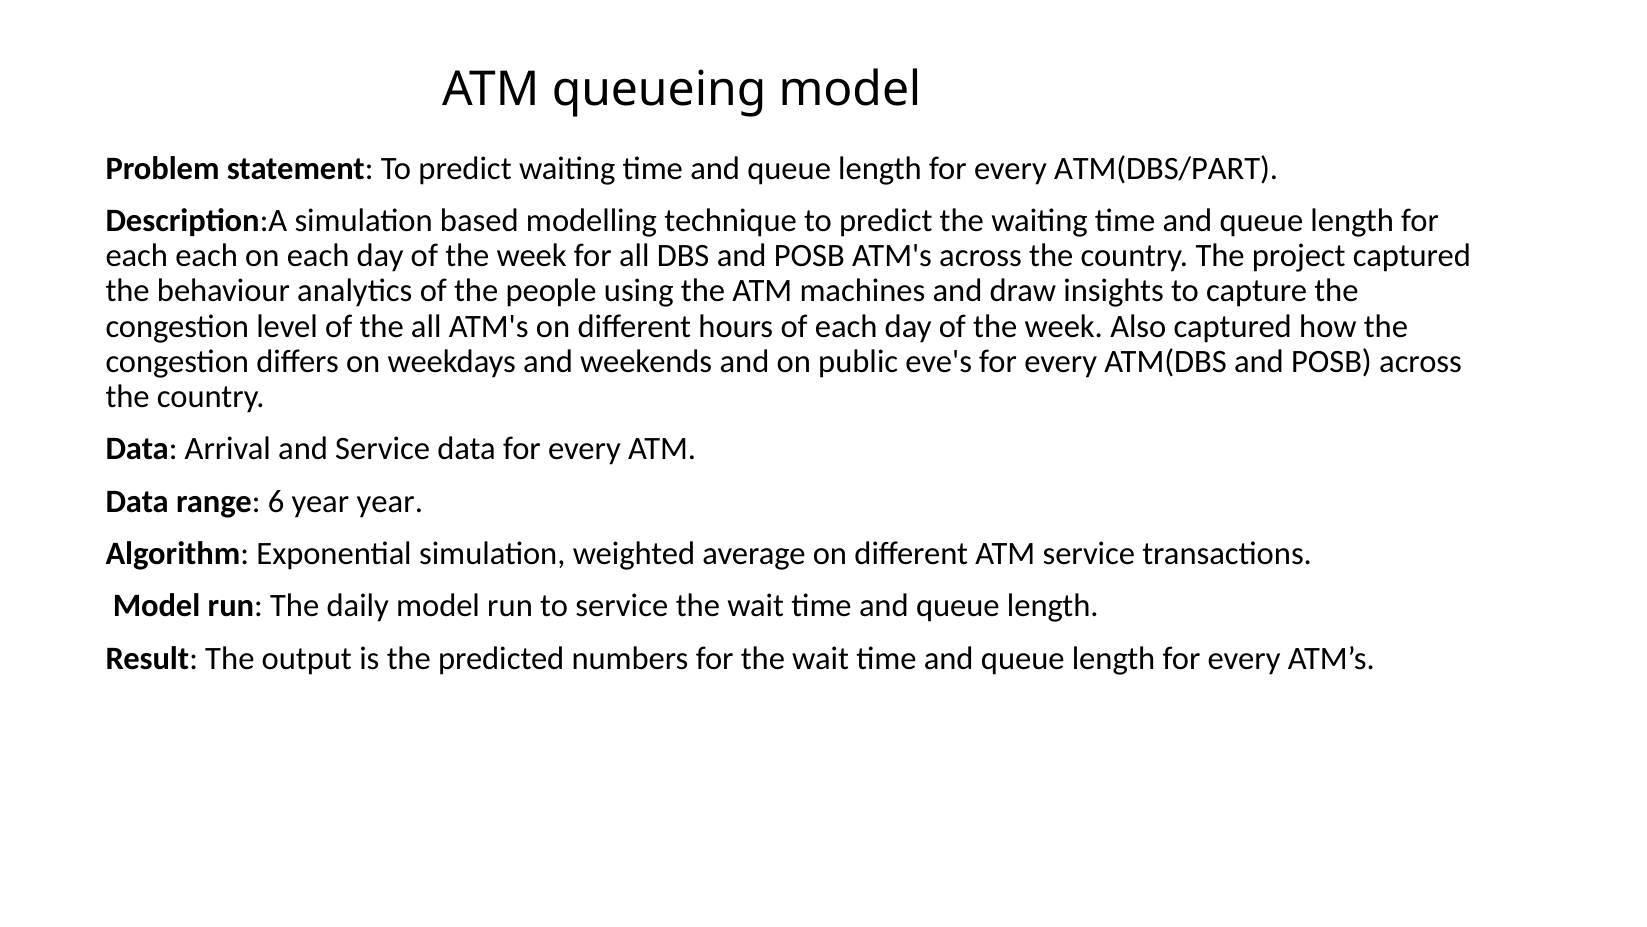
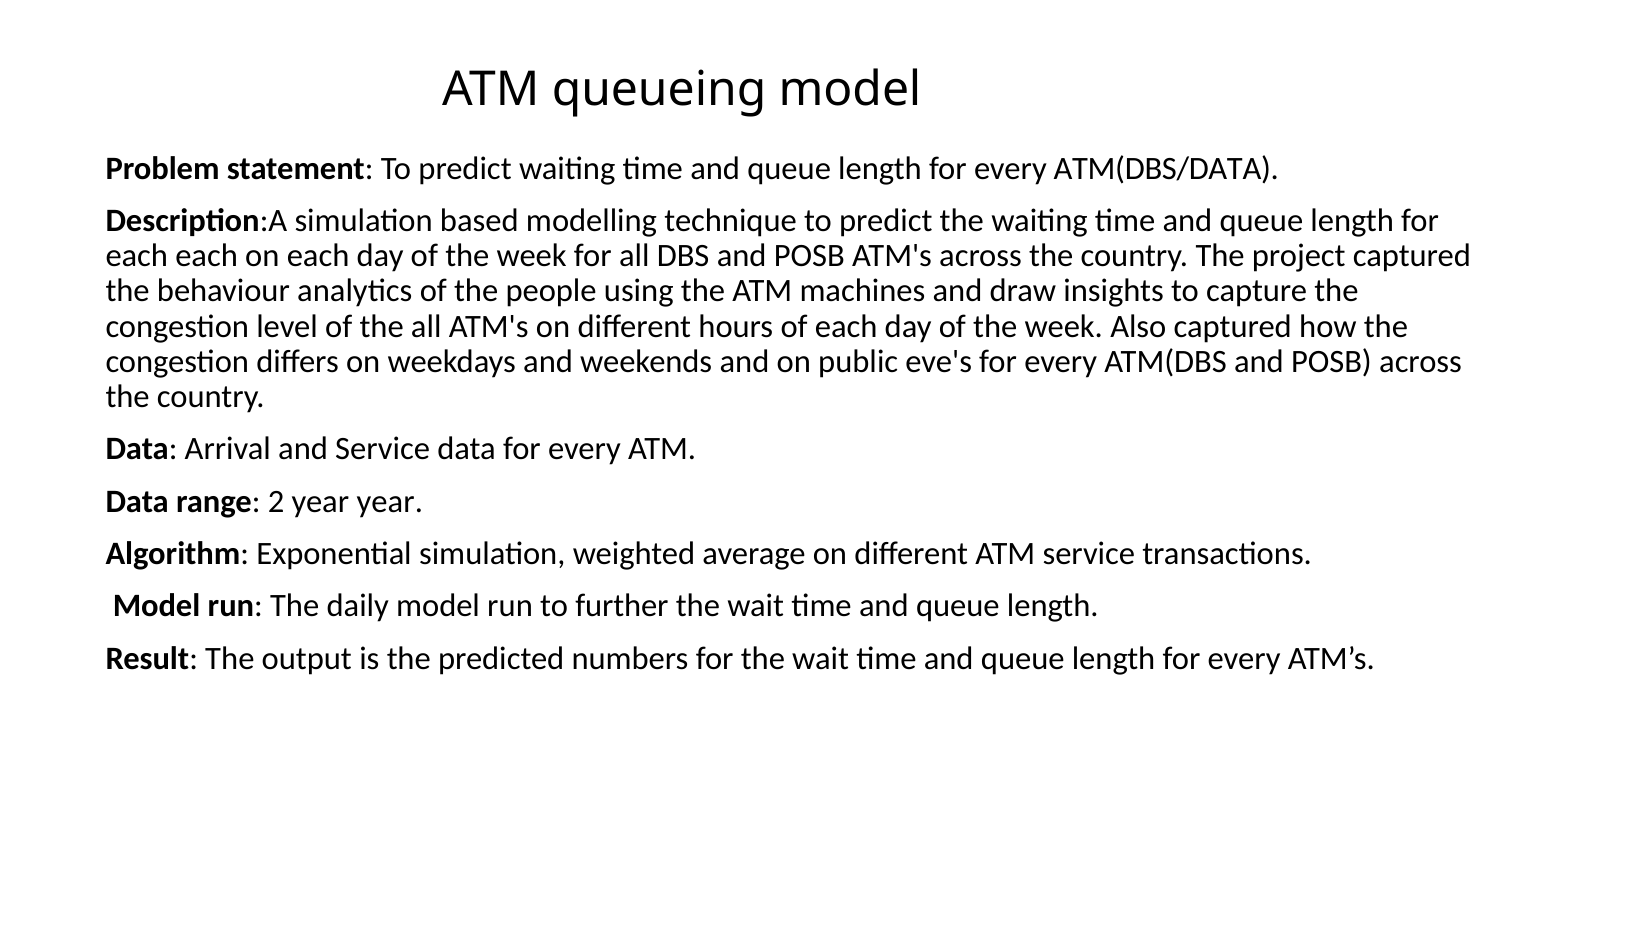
ATM(DBS/PART: ATM(DBS/PART -> ATM(DBS/DATA (1166, 168)
6: 6 -> 2 (276, 501)
to service: service -> further (622, 606)
